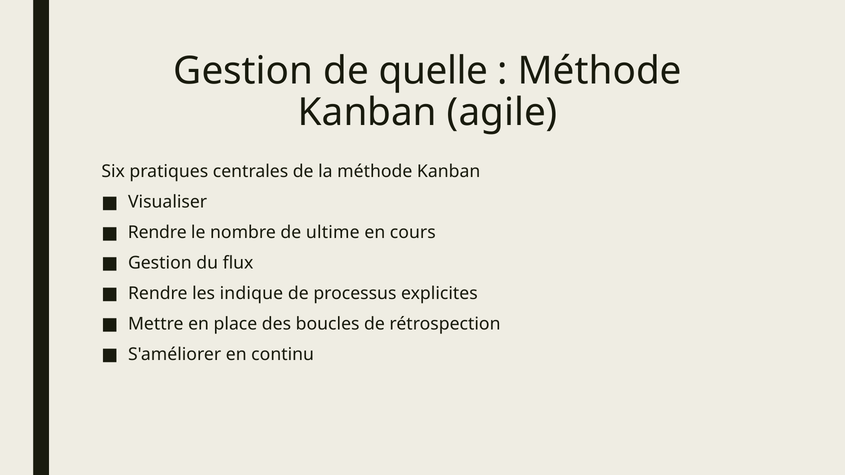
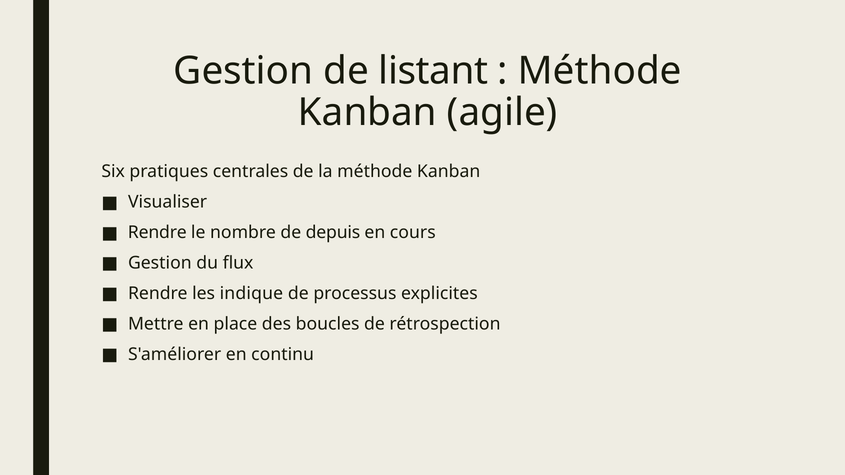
quelle: quelle -> listant (433, 71)
ultime: ultime -> depuis (333, 233)
